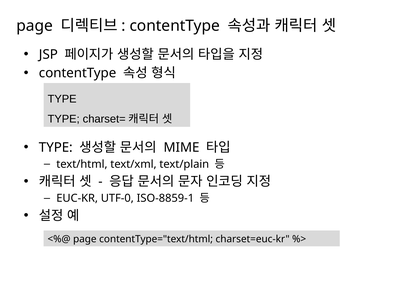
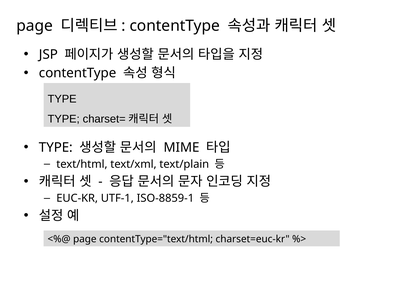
UTF-0: UTF-0 -> UTF-1 (117, 198)
